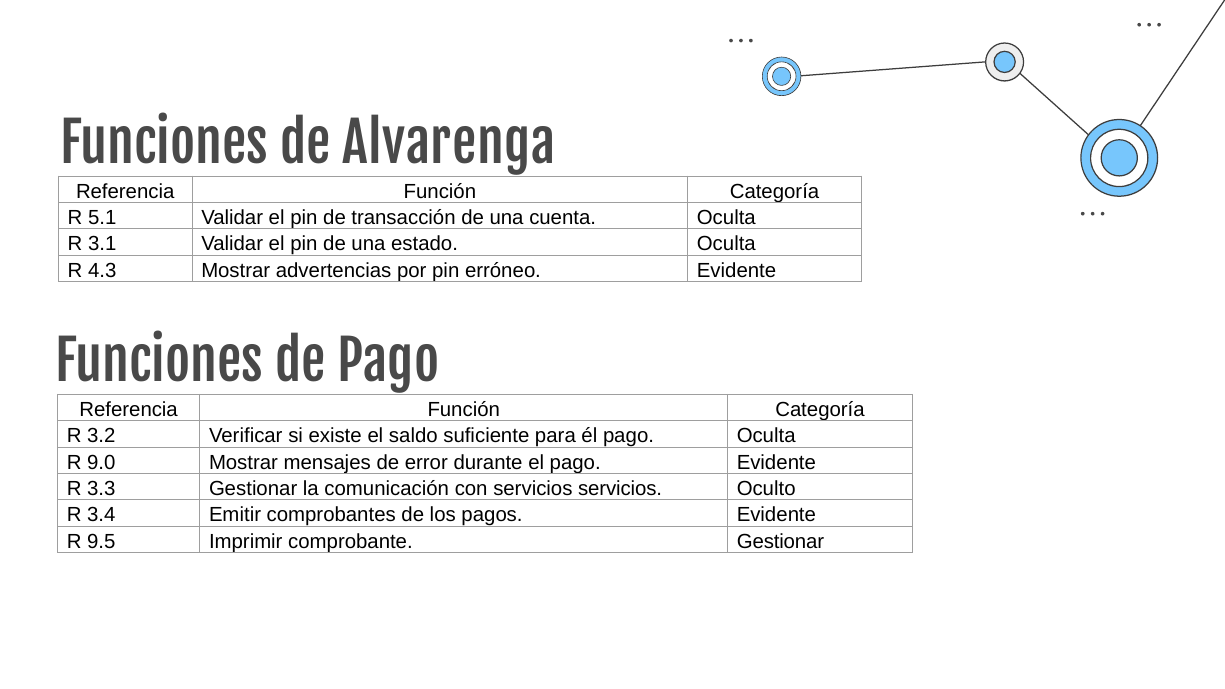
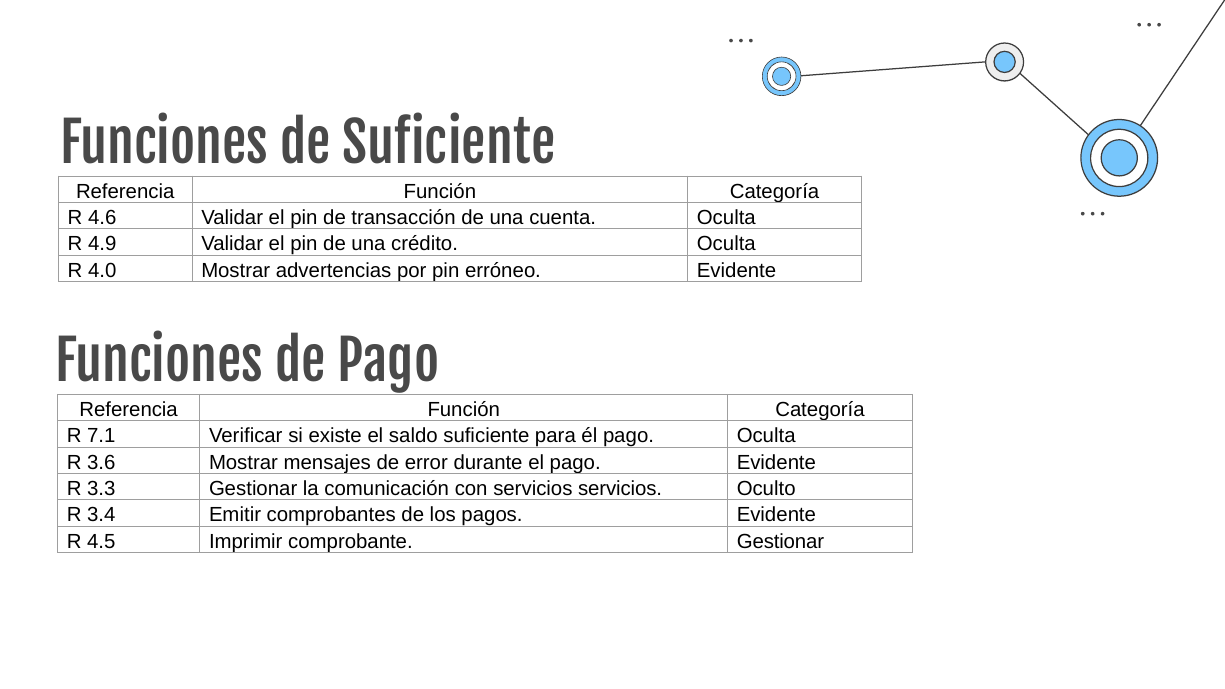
de Alvarenga: Alvarenga -> Suficiente (449, 145)
5.1: 5.1 -> 4.6 (102, 218)
3.1: 3.1 -> 4.9 (102, 244)
estado: estado -> crédito (425, 244)
4.3: 4.3 -> 4.0 (102, 270)
3.2: 3.2 -> 7.1 (101, 436)
9.0: 9.0 -> 3.6 (101, 462)
9.5: 9.5 -> 4.5 (101, 541)
